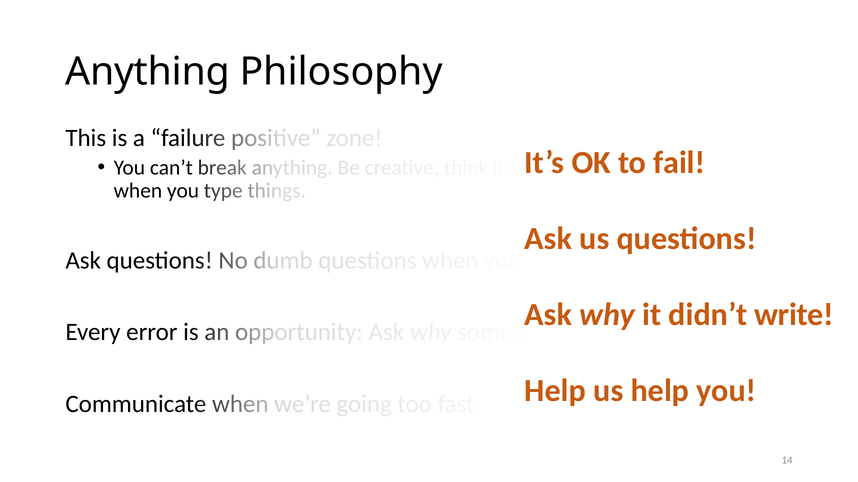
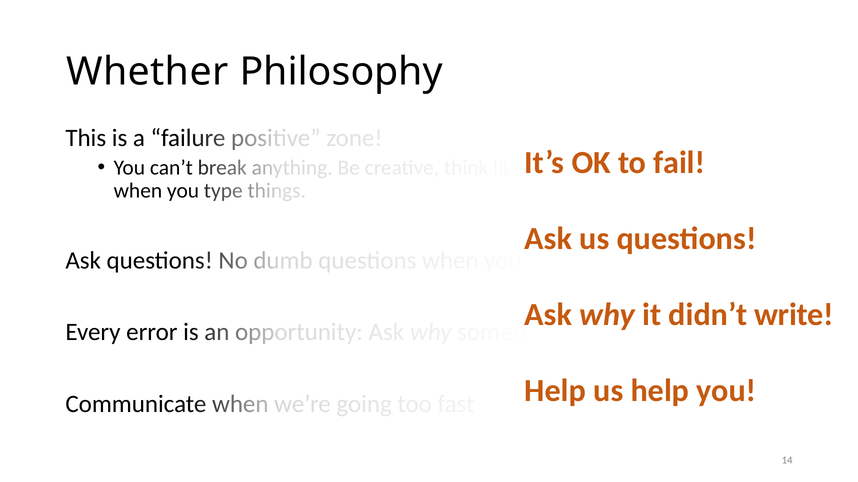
Anything: Anything -> Whether (147, 72)
